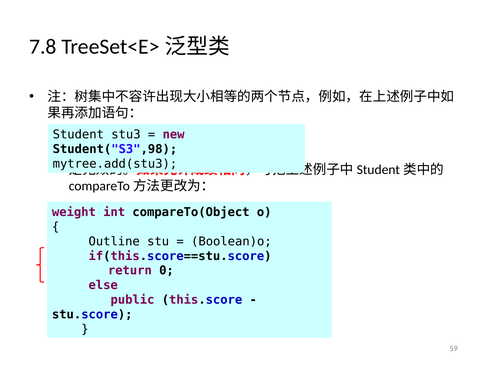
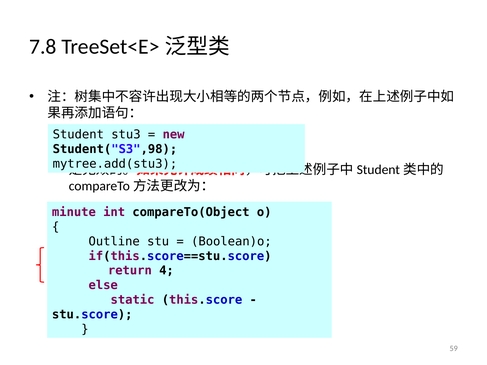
weight: weight -> minute (74, 212)
0: 0 -> 4 (166, 271)
public: public -> static (133, 300)
